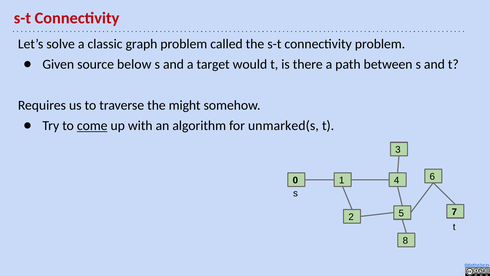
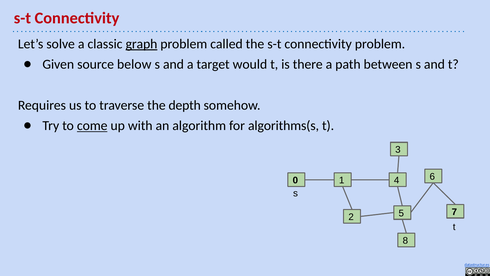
graph underline: none -> present (141, 44)
might: might -> depth (185, 105)
unmarked(s: unmarked(s -> algorithms(s (284, 126)
